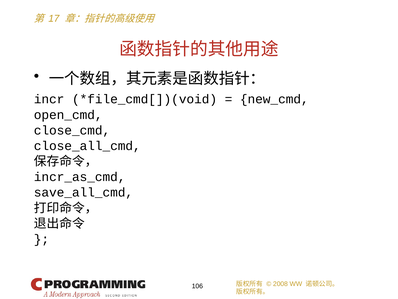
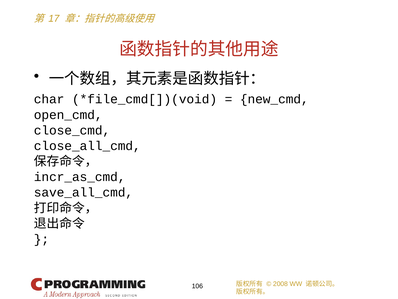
incr: incr -> char (49, 99)
